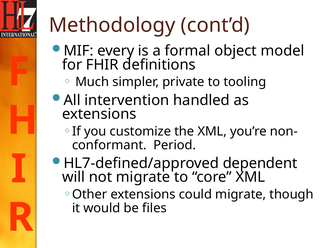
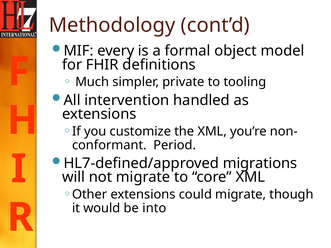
dependent: dependent -> migrations (260, 164)
files: files -> into (154, 208)
